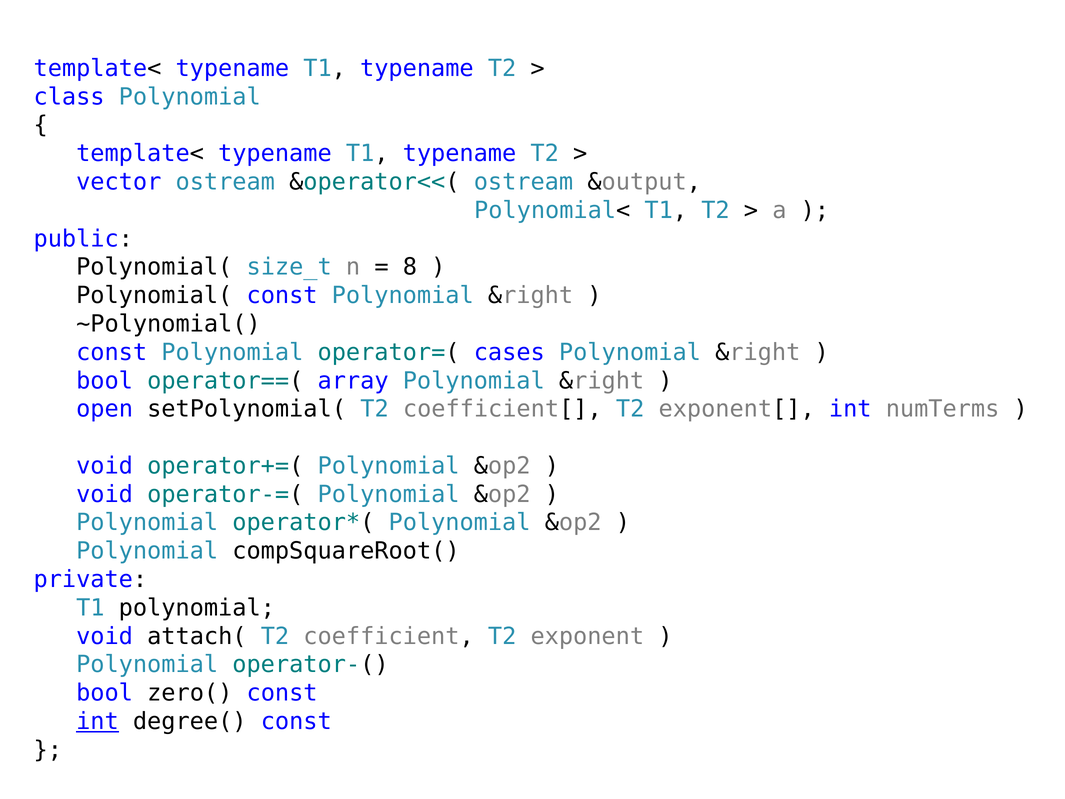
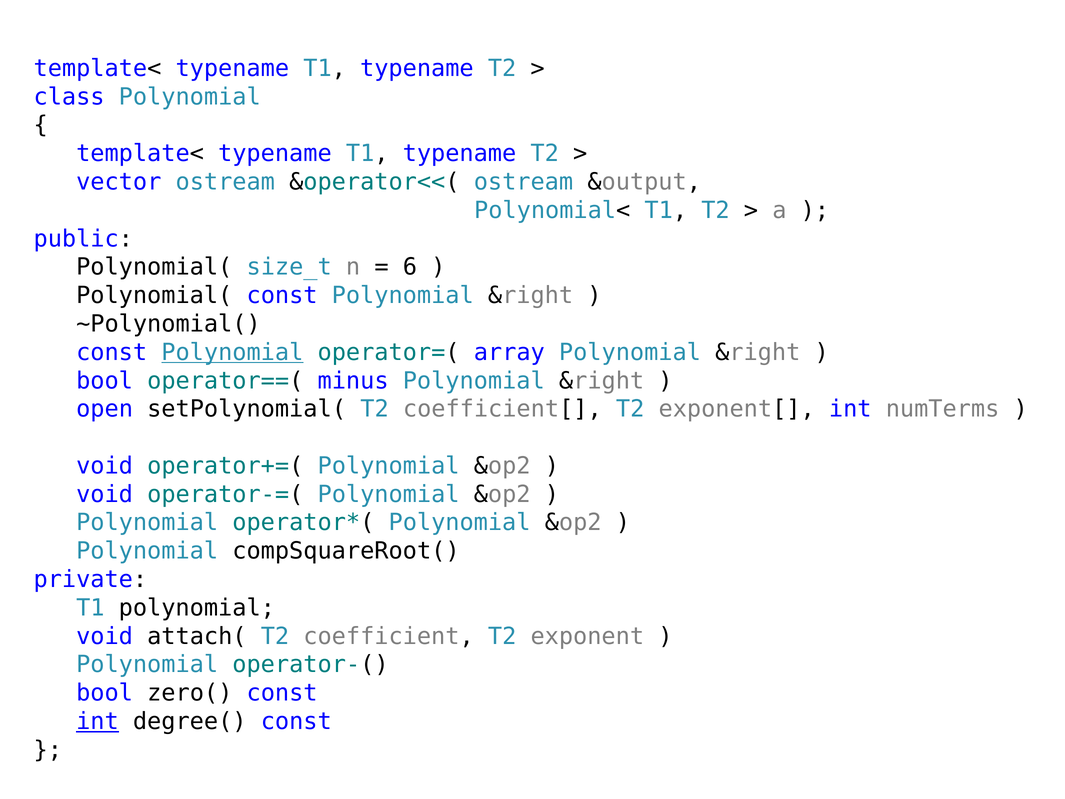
8: 8 -> 6 (410, 267)
Polynomial underline: none -> present (232, 352)
cases: cases -> array (509, 352)
array: array -> minus (353, 381)
